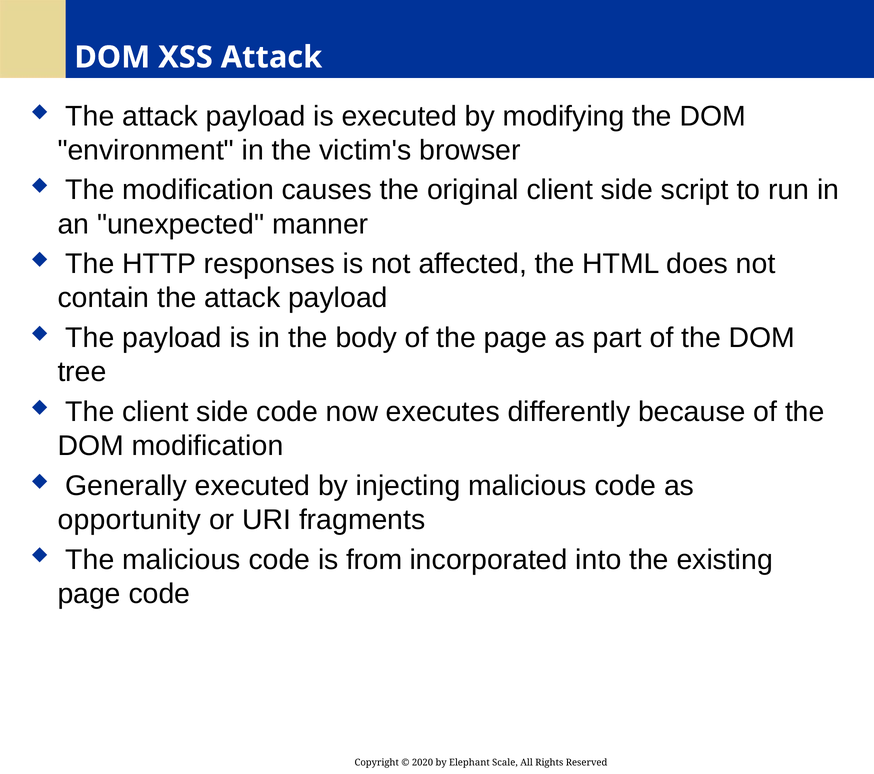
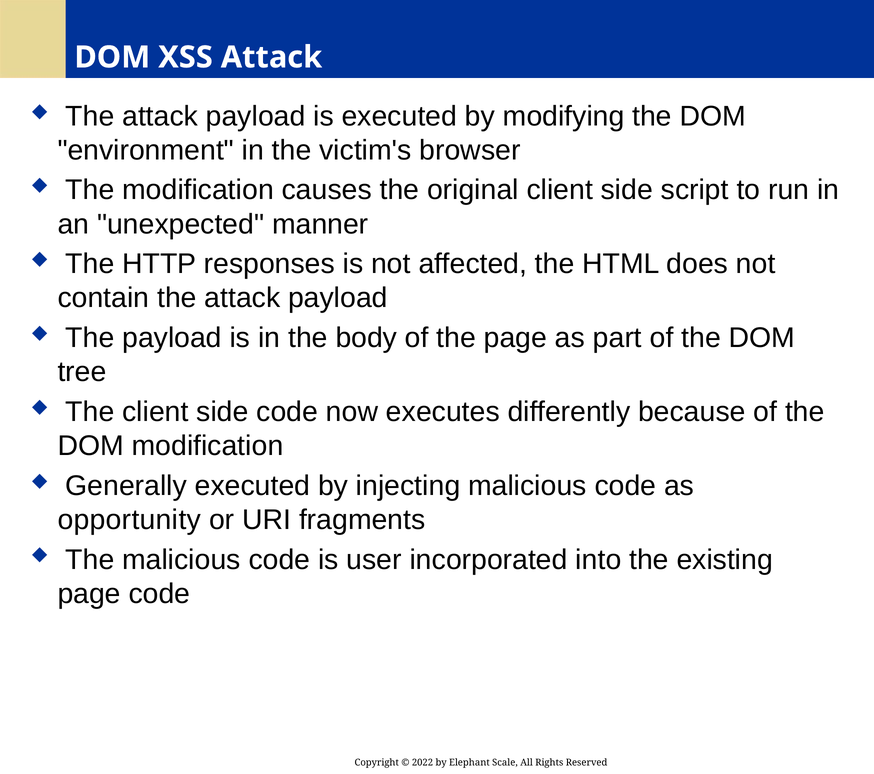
from: from -> user (374, 559)
2020: 2020 -> 2022 (422, 763)
